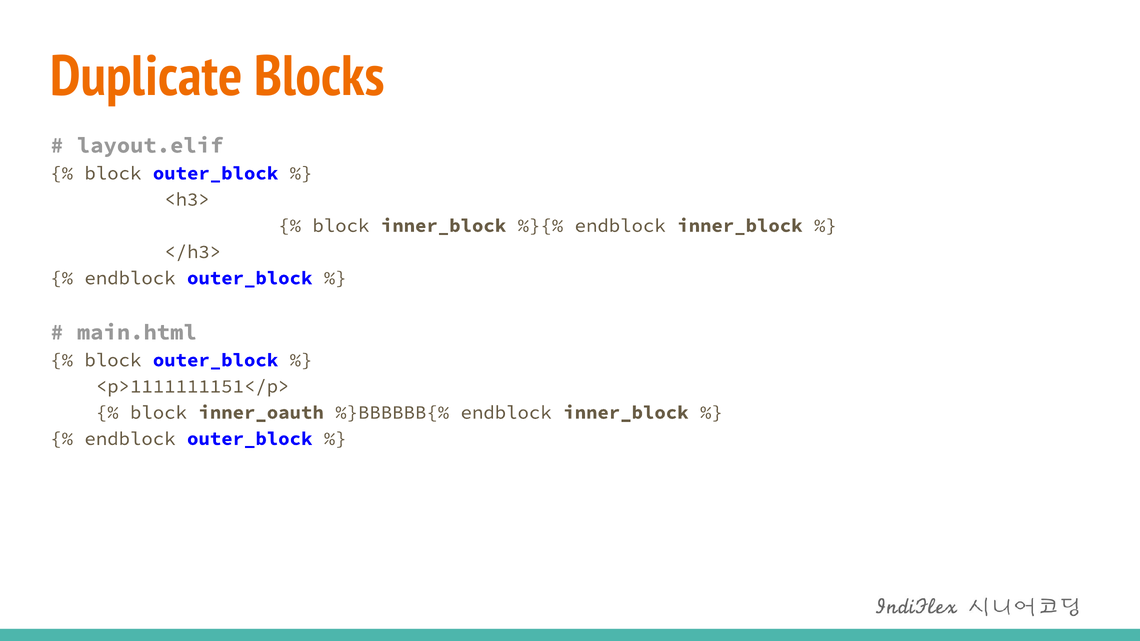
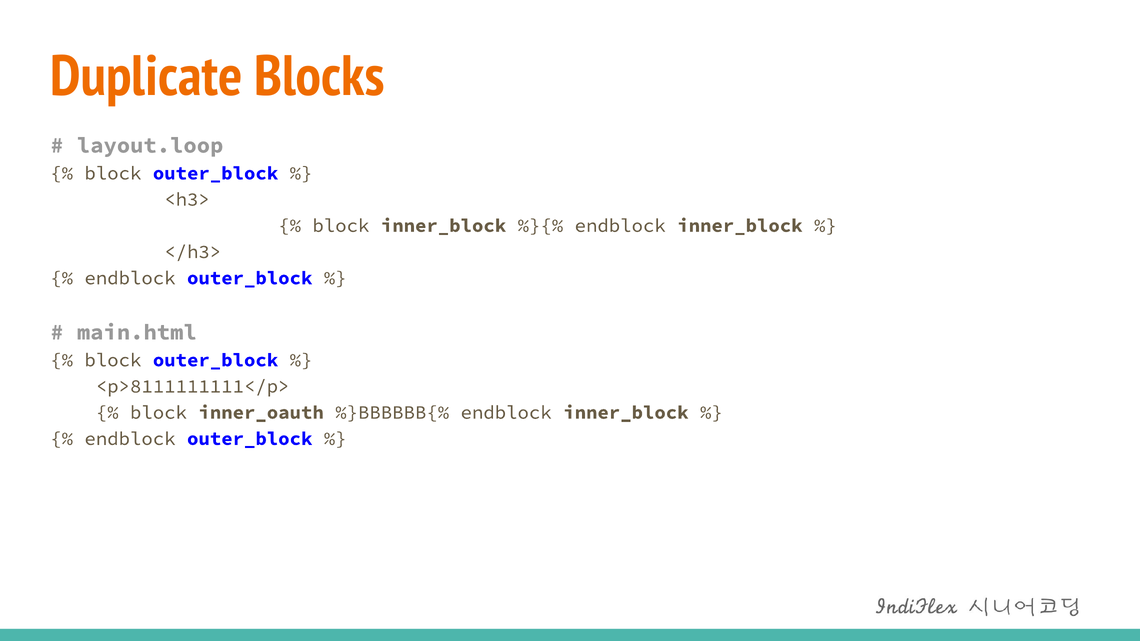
layout.elif: layout.elif -> layout.loop (150, 145)
<p>1111111151</p>: <p>1111111151</p> -> <p>8111111111</p> (193, 386)
